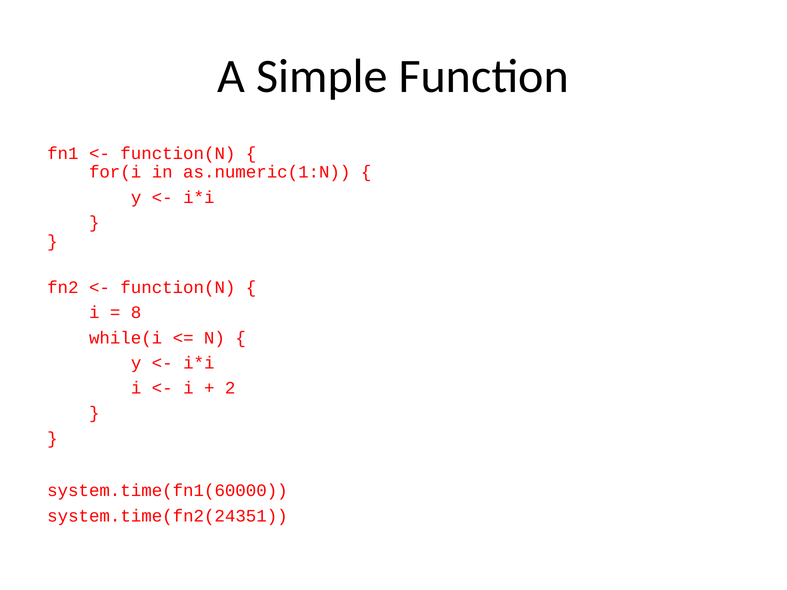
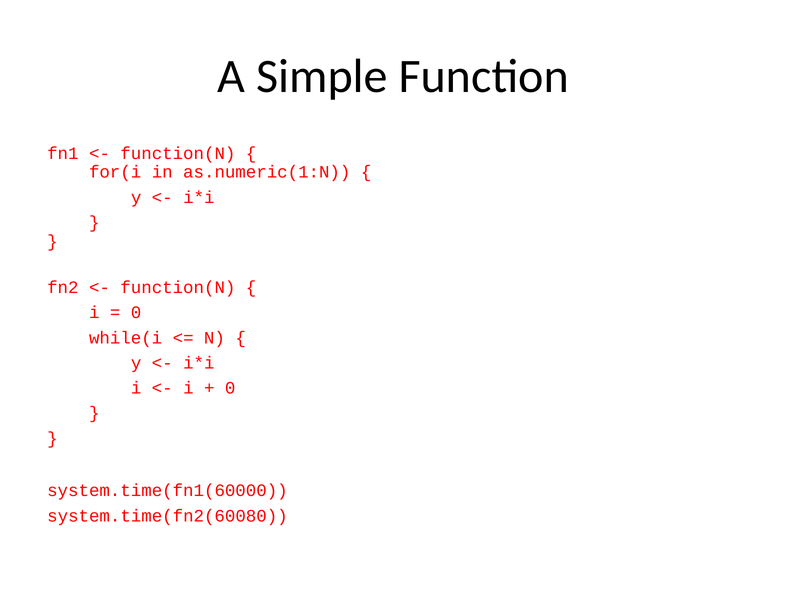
8: 8 -> 0 (136, 313)
2: 2 -> 0 (230, 388)
system.time(fn2(24351: system.time(fn2(24351 -> system.time(fn2(60080 (167, 516)
